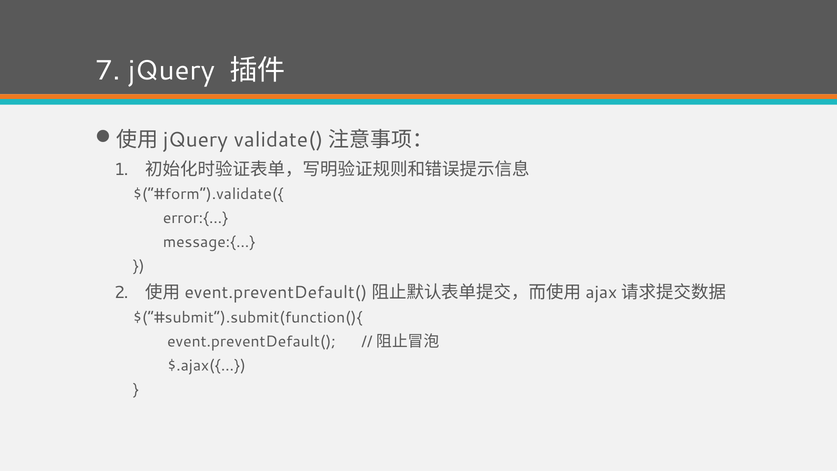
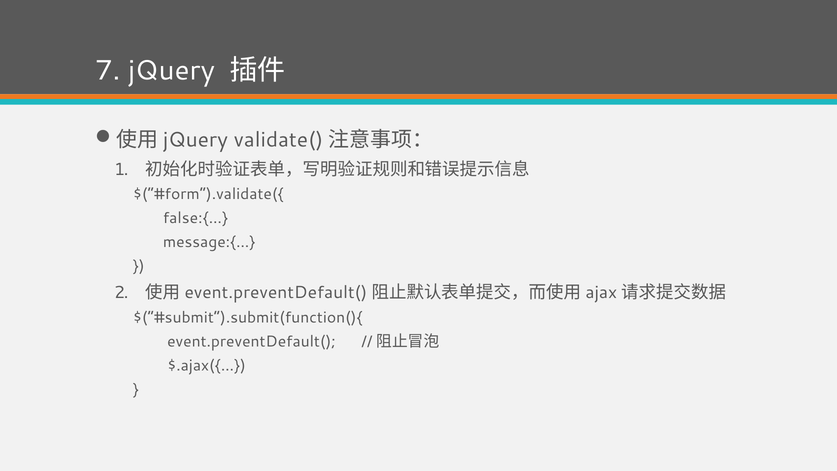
error:{…: error:{… -> false:{… (196, 218)
